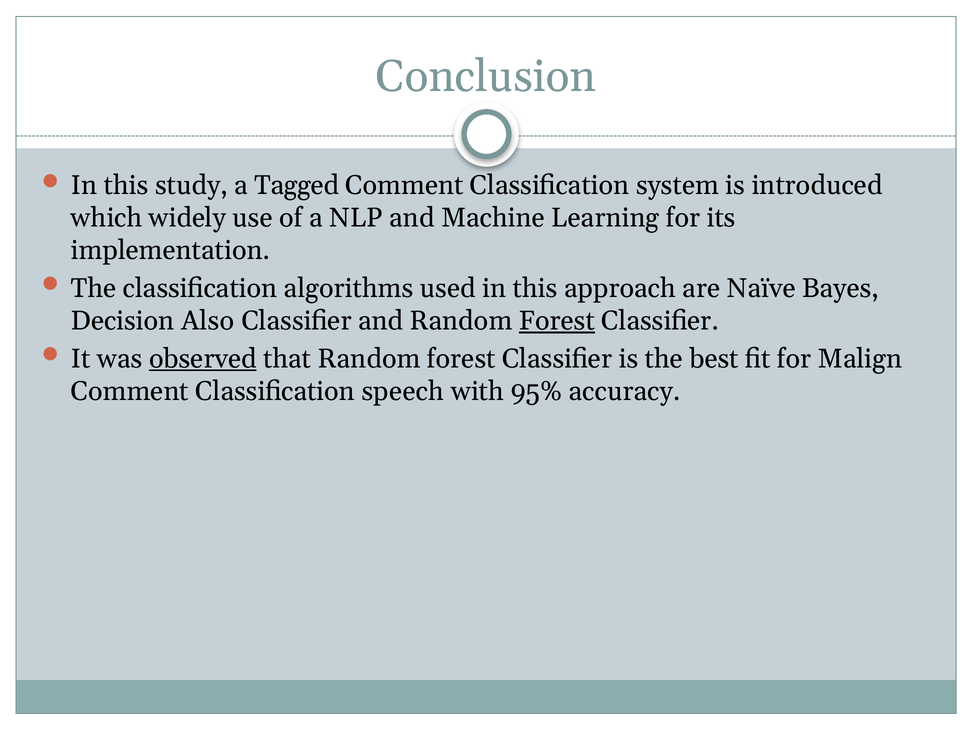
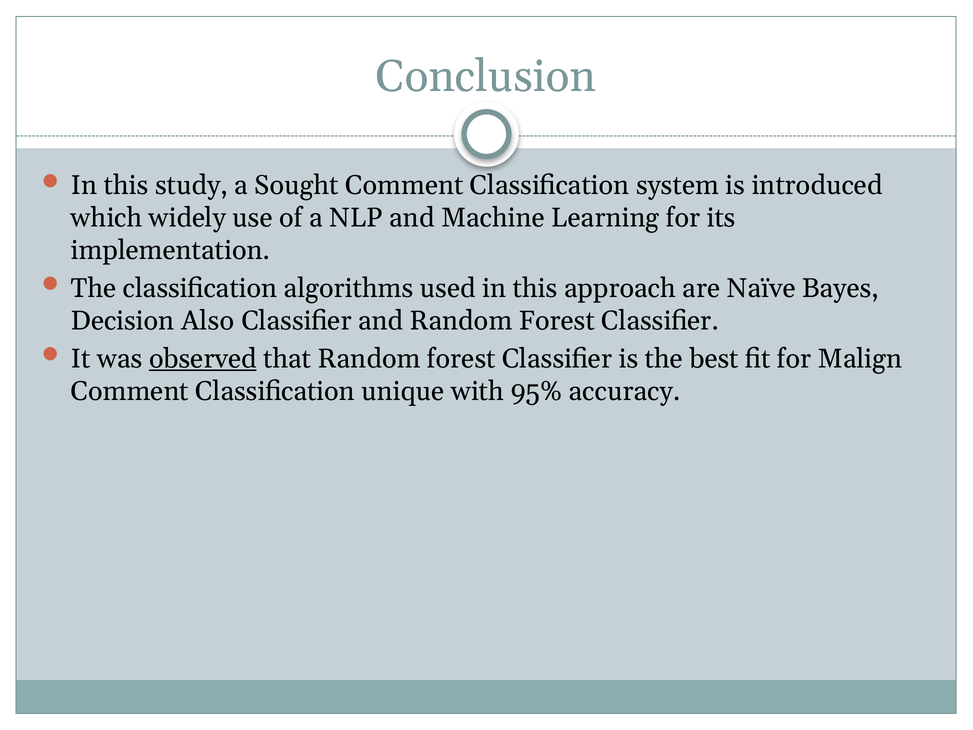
Tagged: Tagged -> Sought (297, 185)
Forest underline: present -> none (557, 321)
speech: speech -> unique (403, 391)
